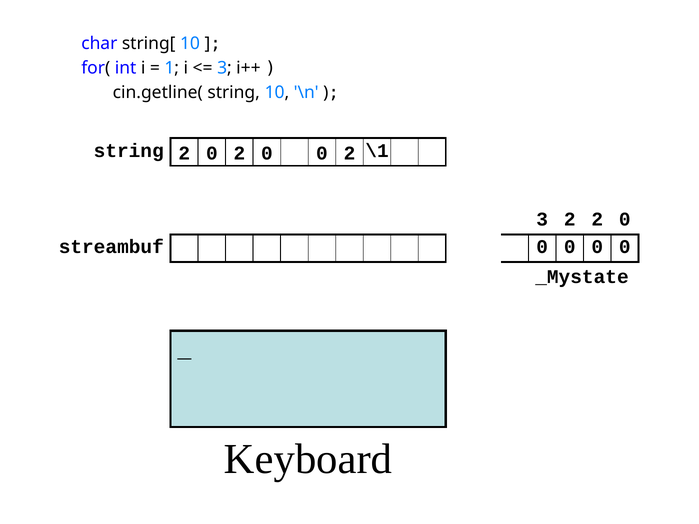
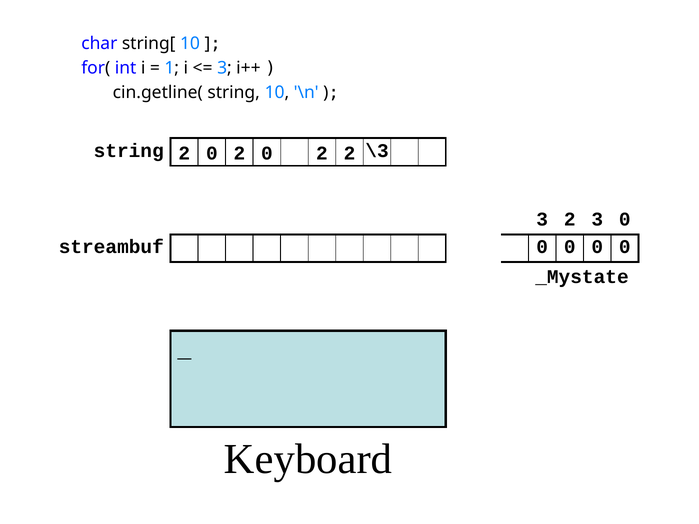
\1: \1 -> \3 (377, 151)
0 2 0 0: 0 -> 2 (322, 153)
2 2: 2 -> 3 (597, 220)
